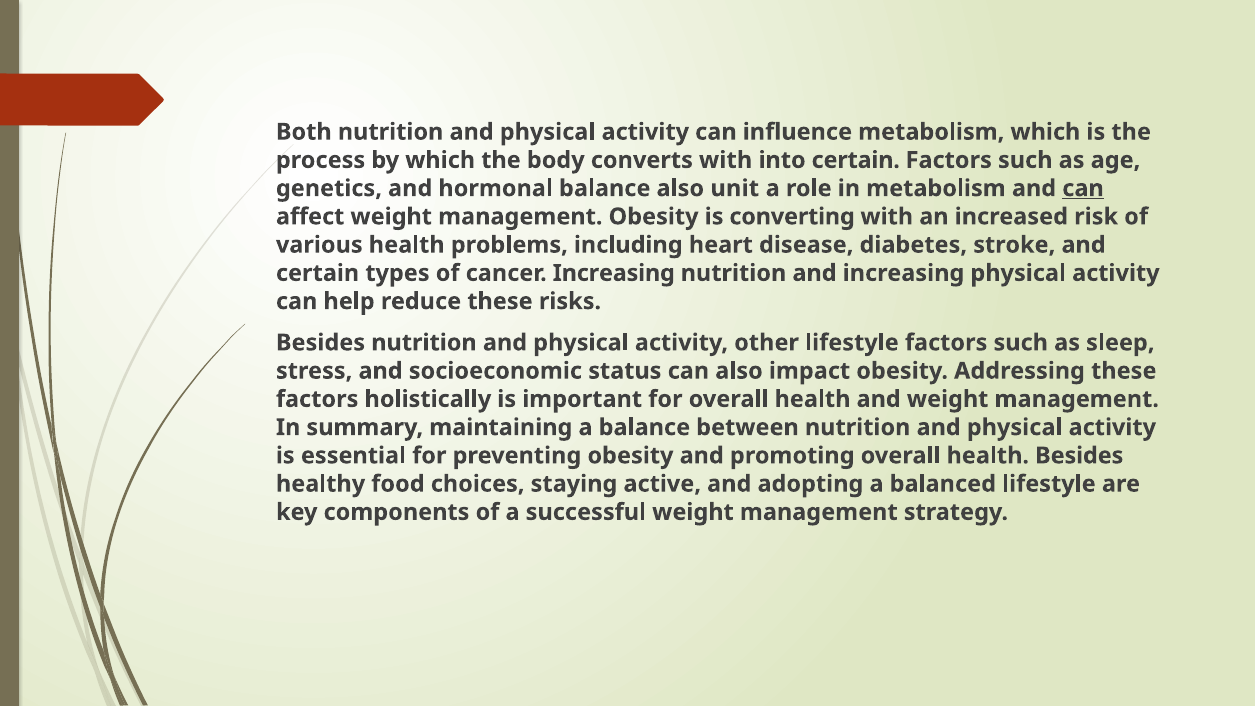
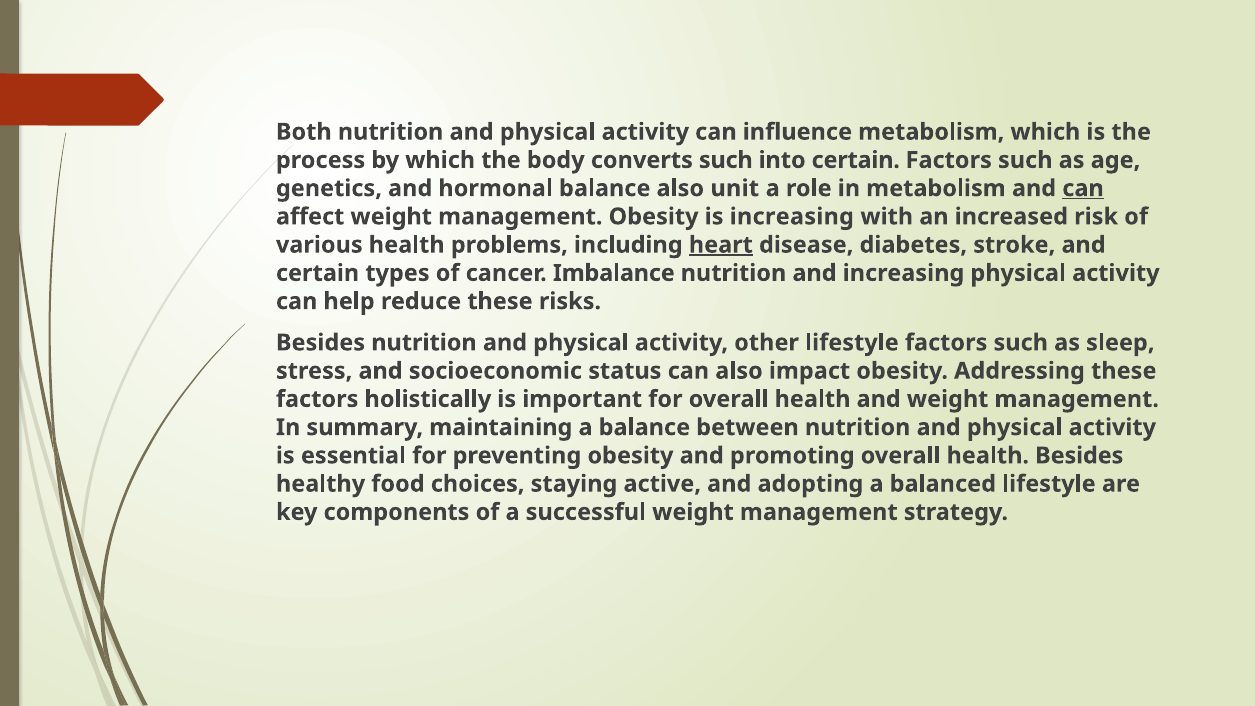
converts with: with -> such (726, 160)
is converting: converting -> increasing (792, 217)
heart underline: none -> present (721, 245)
cancer Increasing: Increasing -> Imbalance (614, 273)
